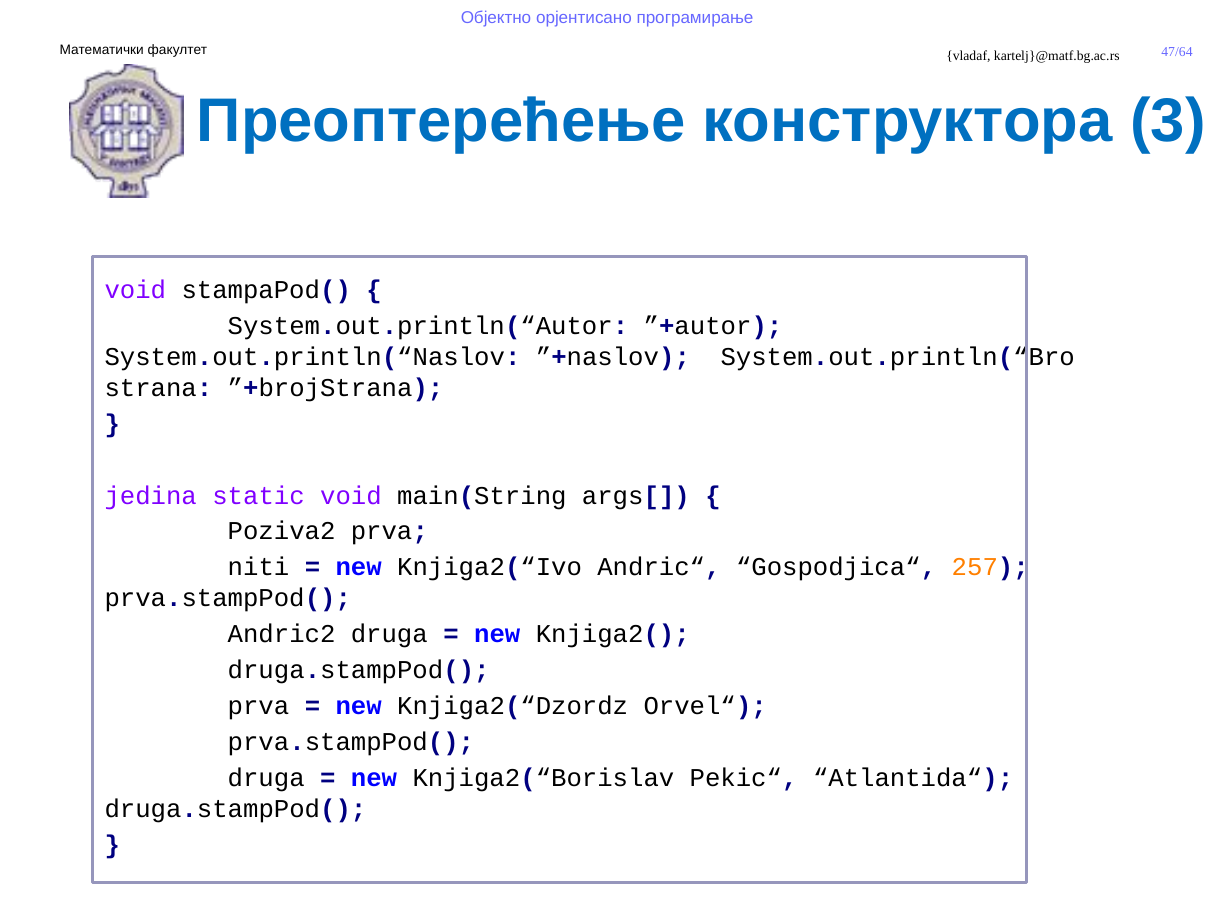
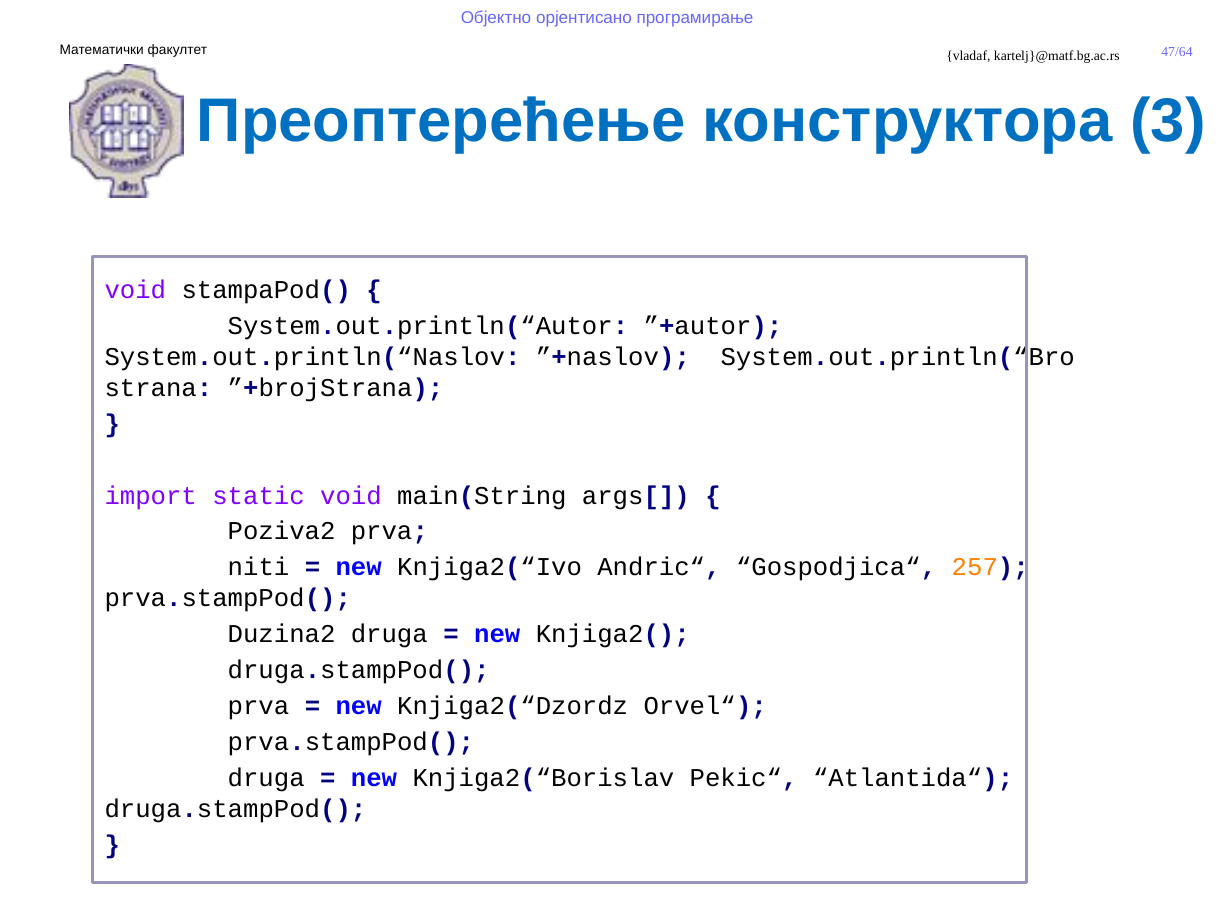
jedina: jedina -> import (151, 496)
Andric2: Andric2 -> Duzina2 (282, 634)
